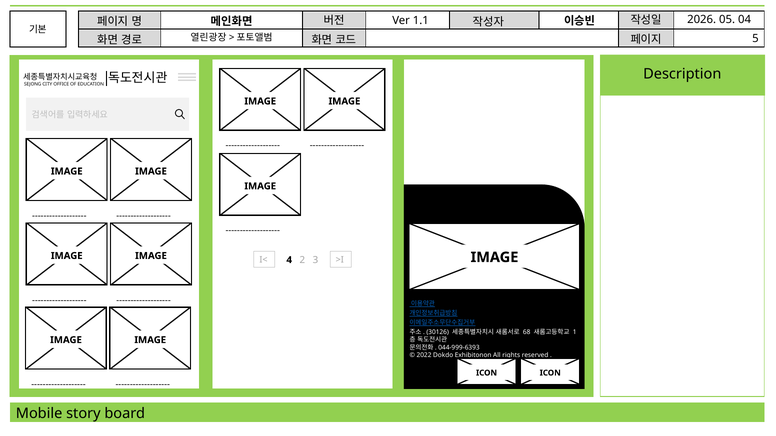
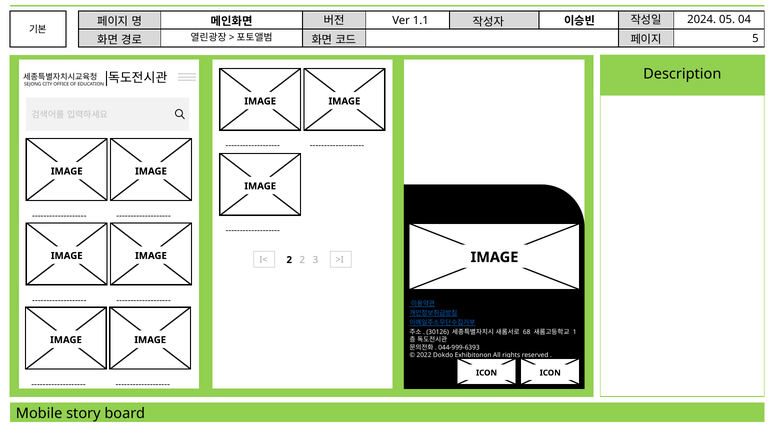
2026: 2026 -> 2024 (702, 19)
I< 4: 4 -> 2 (289, 260)
